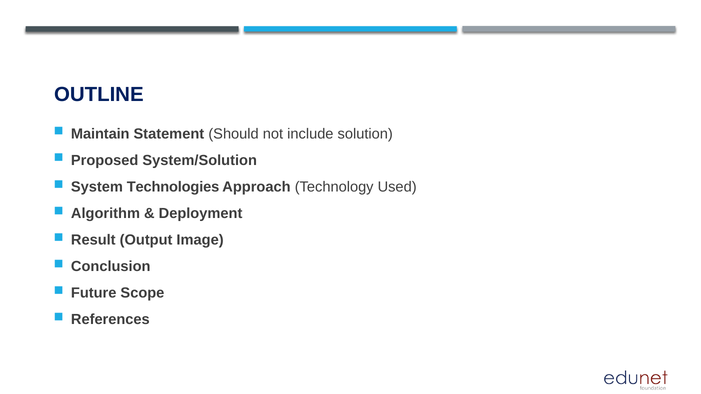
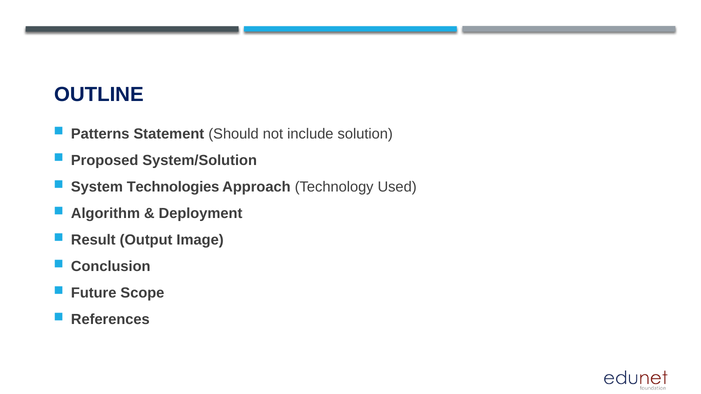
Maintain: Maintain -> Patterns (100, 134)
